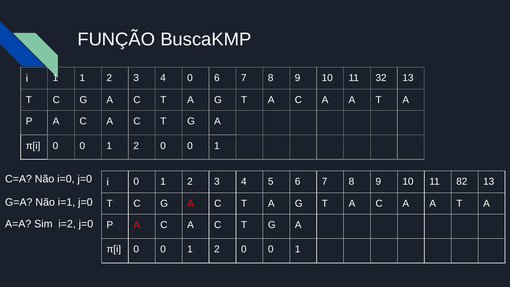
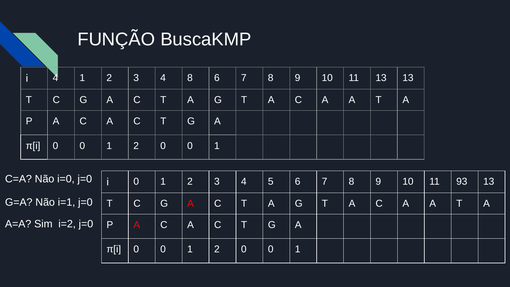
i 1: 1 -> 4 (55, 78)
4 0: 0 -> 8 (190, 78)
11 32: 32 -> 13 (381, 78)
82: 82 -> 93 (462, 182)
